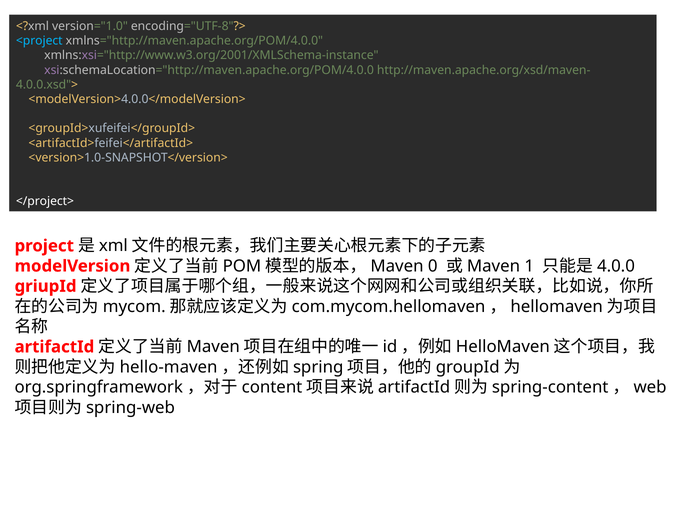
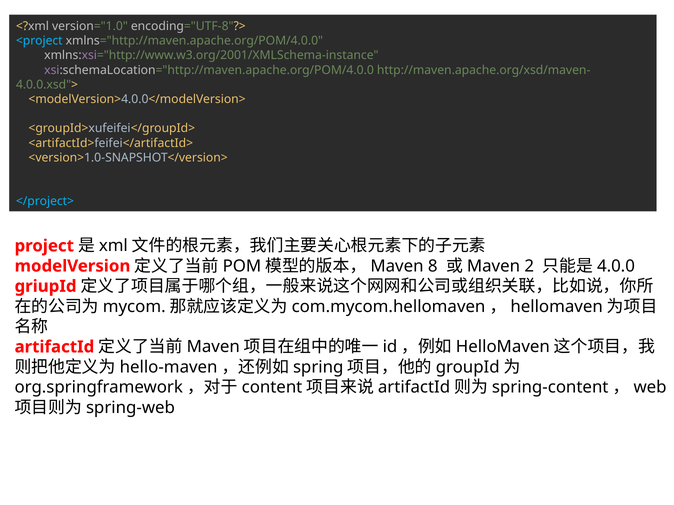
</project> colour: white -> light blue (45, 202)
0: 0 -> 8 (433, 266)
1: 1 -> 2 (529, 266)
